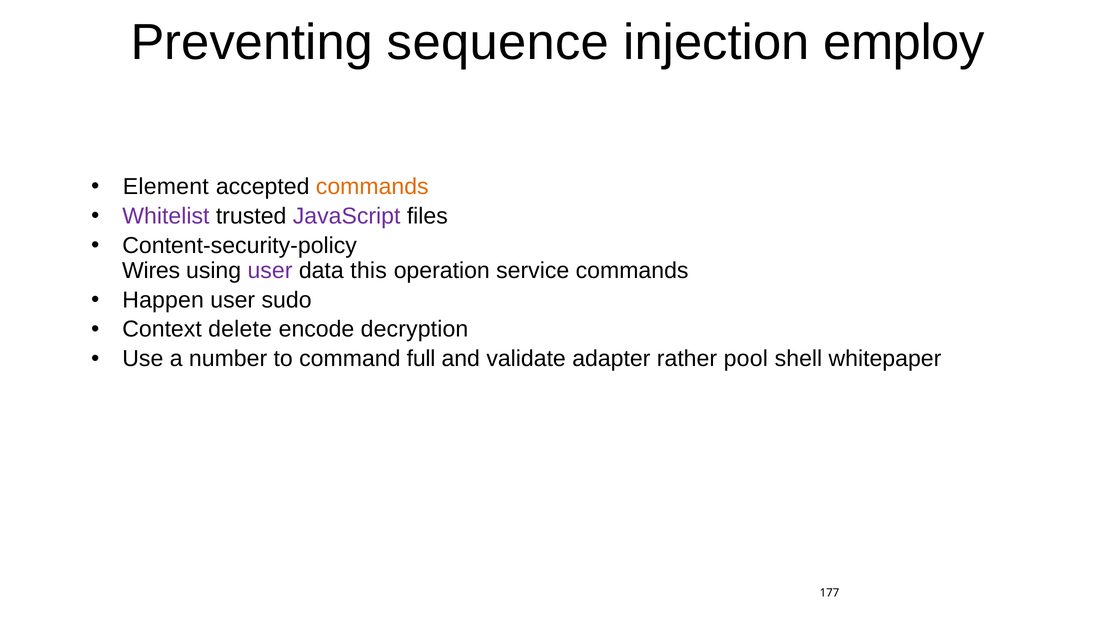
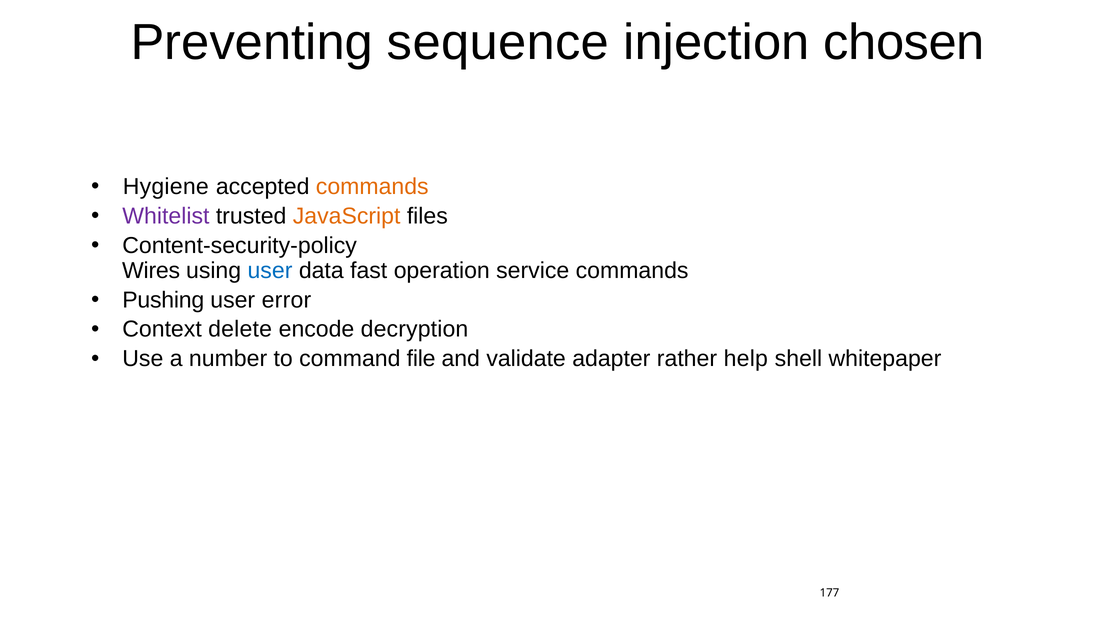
employ: employ -> chosen (904, 43)
Element: Element -> Hygiene (166, 187)
JavaScript colour: purple -> orange (347, 216)
user colour: purple -> blue (270, 270)
this: this -> fast (369, 270)
Happen: Happen -> Pushing (163, 300)
sudo: sudo -> error (286, 300)
full: full -> file (421, 359)
pool: pool -> help (746, 359)
